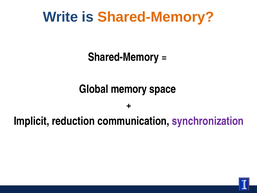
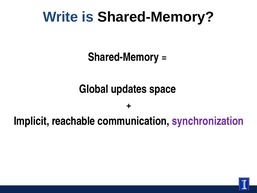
Shared-Memory colour: orange -> black (156, 17)
memory: memory -> updates (129, 89)
reduction: reduction -> reachable (73, 121)
